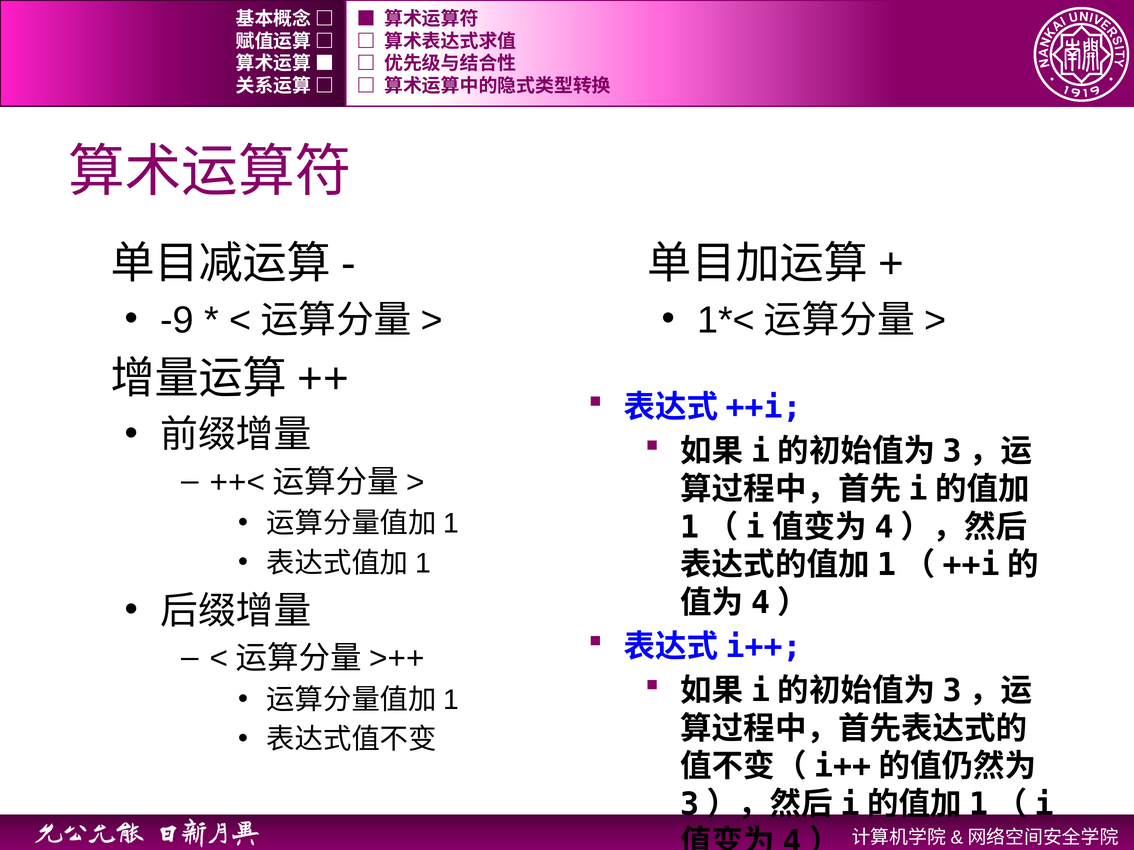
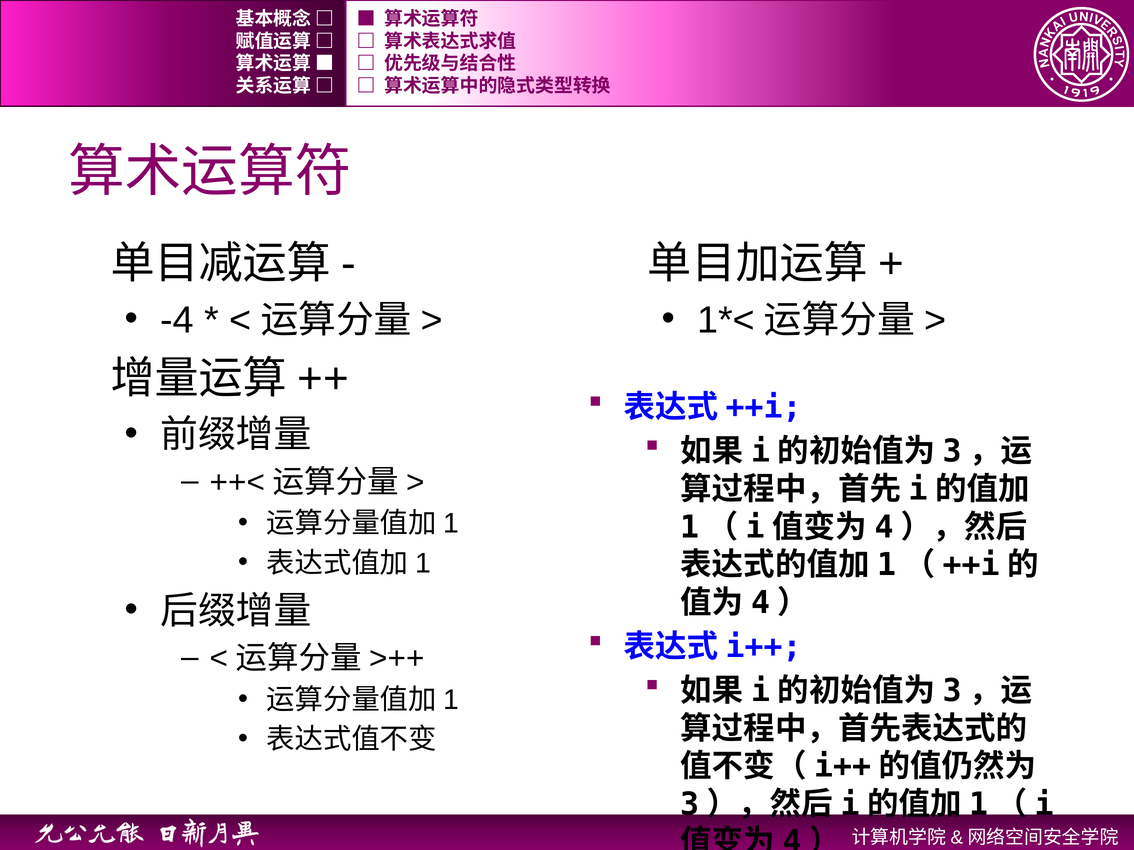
-9: -9 -> -4 (177, 320)
